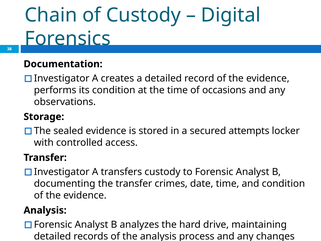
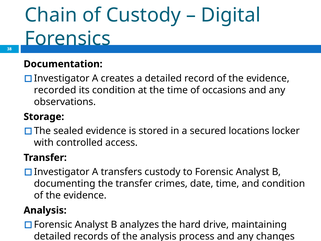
performs: performs -> recorded (55, 90)
attempts: attempts -> locations (249, 131)
